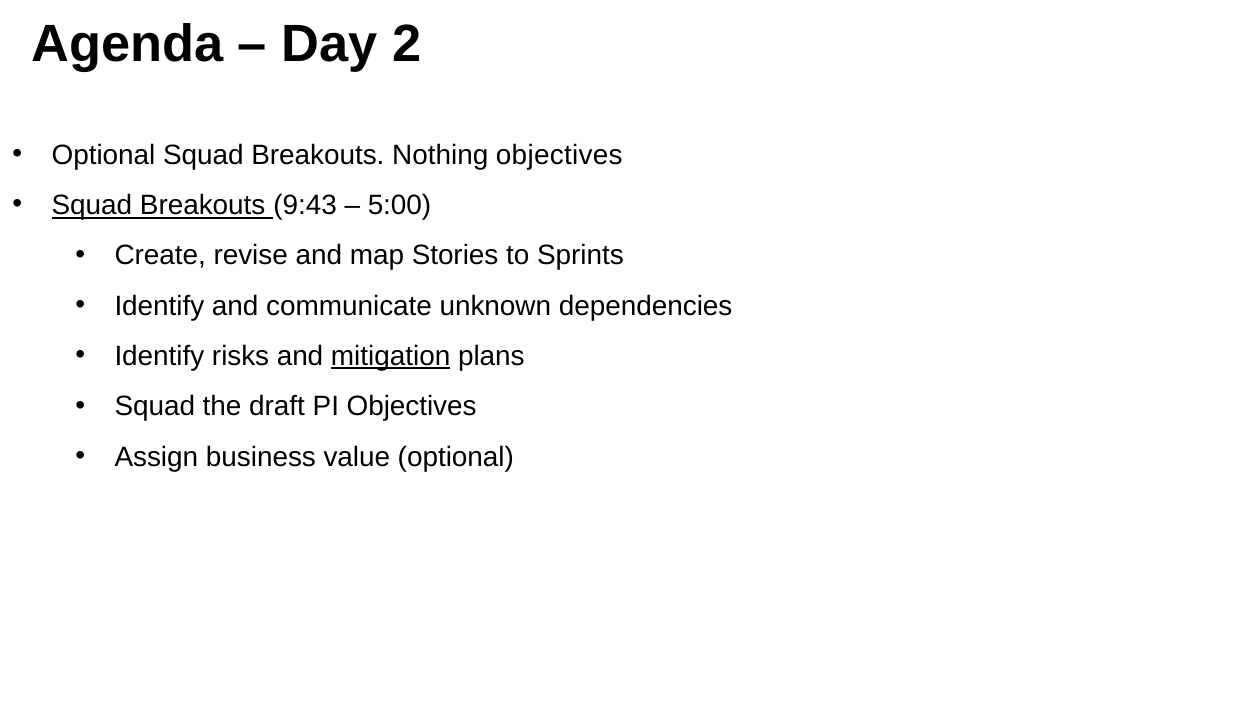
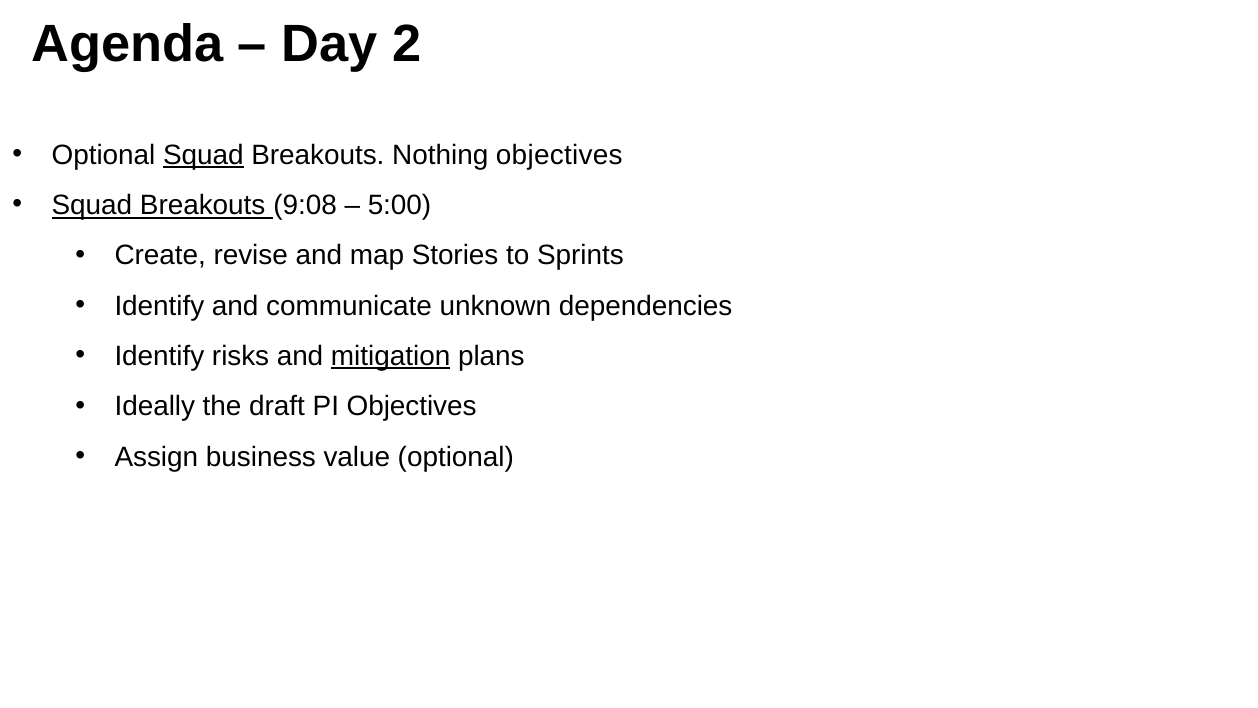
Squad underline: none -> present (203, 155)
9:43: 9:43 -> 9:08 (305, 205)
Squad: Squad -> Ideally (155, 406)
